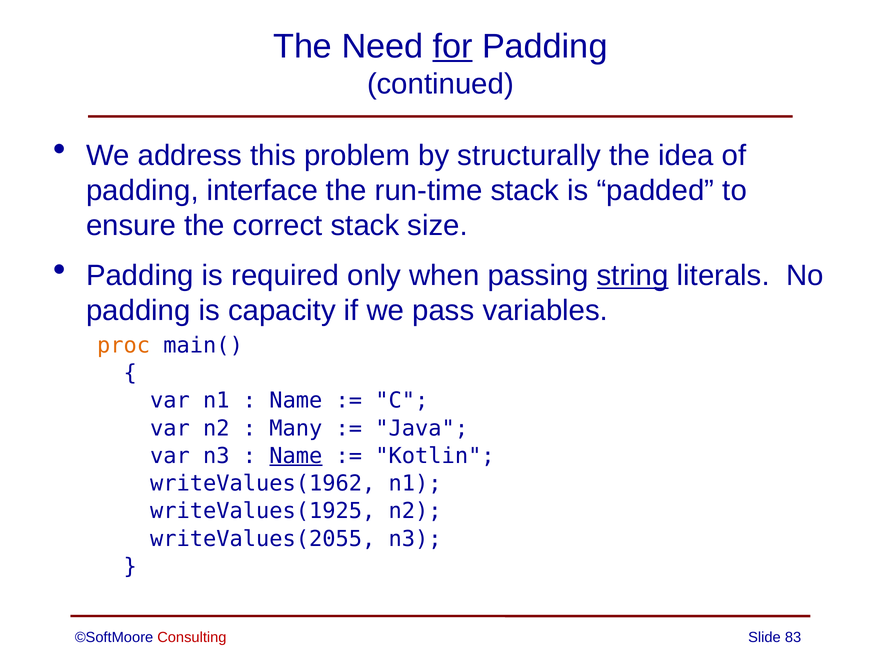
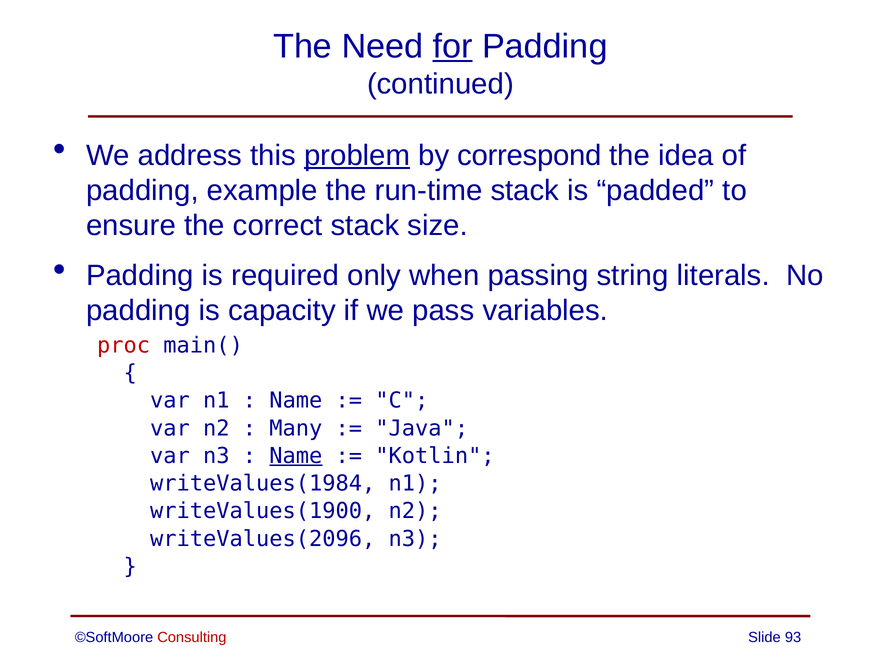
problem underline: none -> present (357, 156)
structurally: structurally -> correspond (529, 156)
interface: interface -> example (262, 191)
string underline: present -> none (633, 276)
proc colour: orange -> red (124, 346)
writeValues(1962: writeValues(1962 -> writeValues(1984 (263, 484)
writeValues(1925: writeValues(1925 -> writeValues(1900 (263, 512)
writeValues(2055: writeValues(2055 -> writeValues(2096 (263, 539)
83: 83 -> 93 (793, 638)
